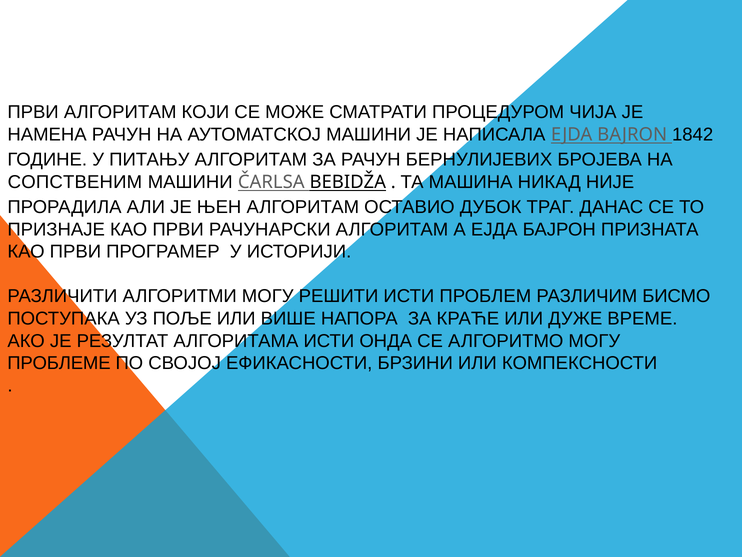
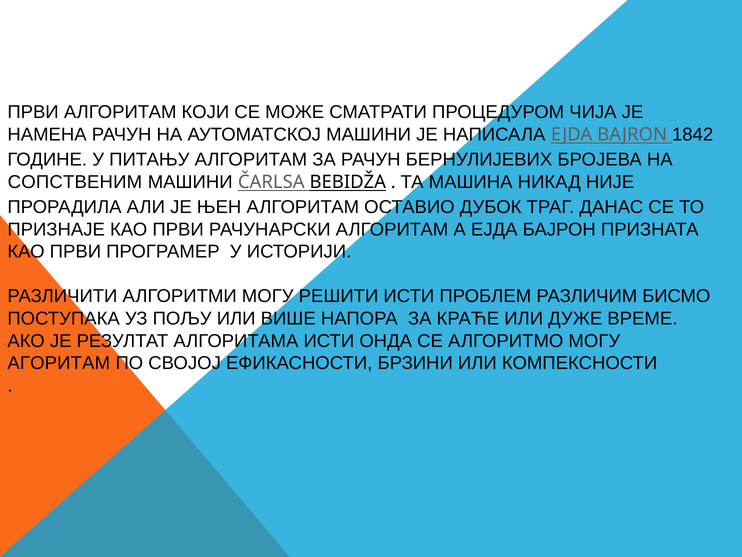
ПОЉЕ: ПОЉЕ -> ПОЉУ (182, 318)
ПРОБЛЕМЕ: ПРОБЛЕМЕ -> АГОРИТАМ (59, 363)
